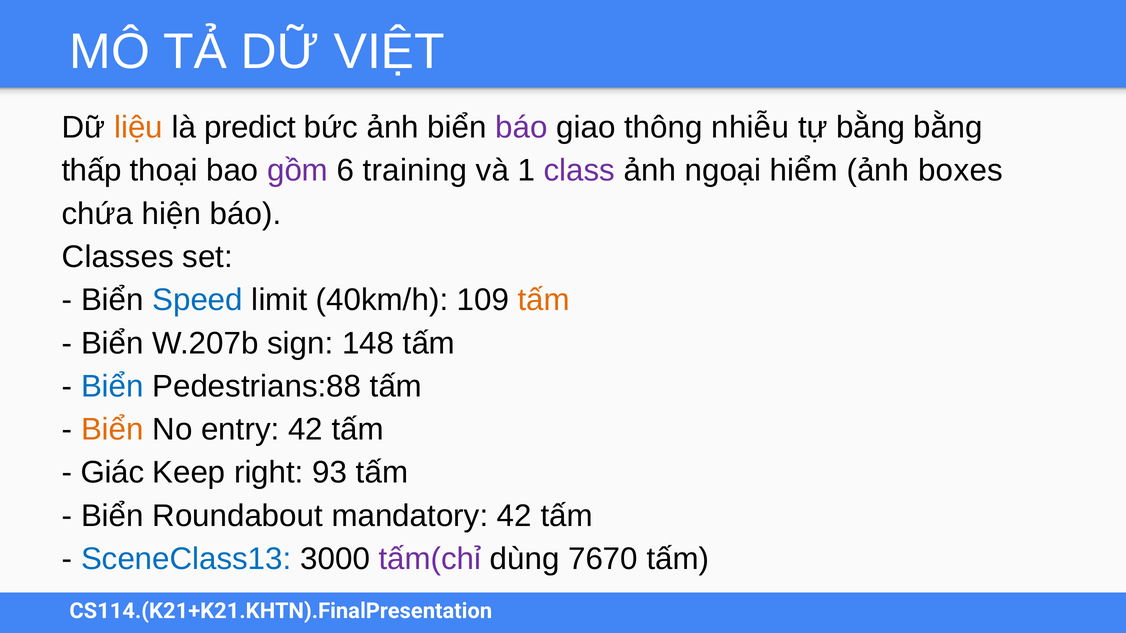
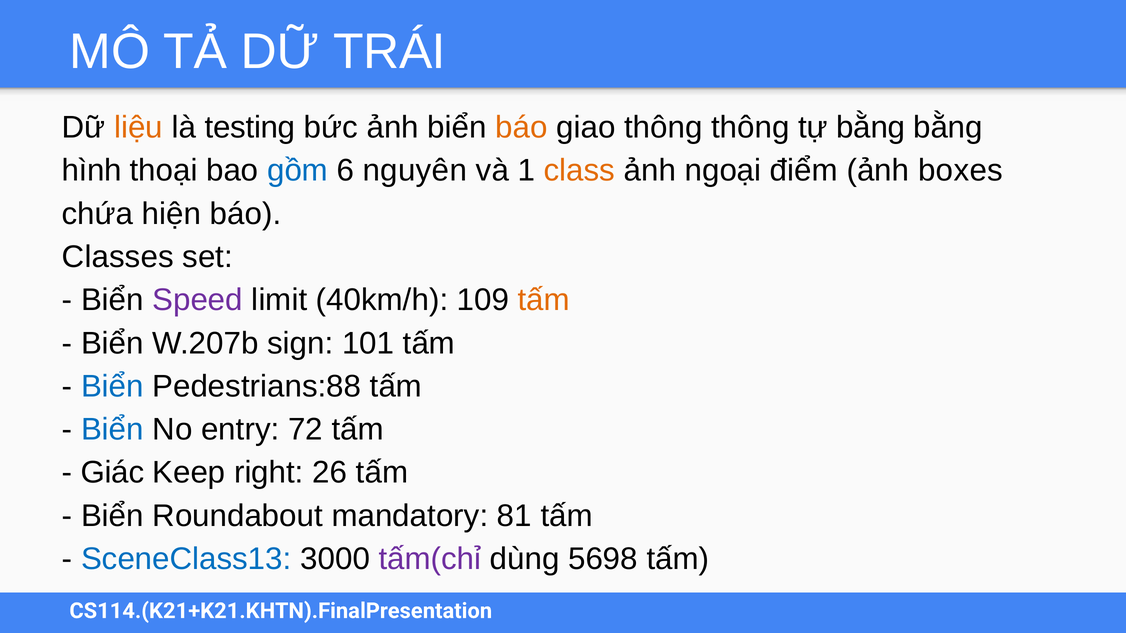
VIỆT: VIỆT -> TRÁI (390, 52)
predict: predict -> testing (250, 128)
báo colour: purple -> orange (521, 128)
thông nhiễu: nhiễu -> thông (750, 128)
thấp: thấp -> hình (92, 171)
gồm colour: purple -> blue (298, 171)
training: training -> nguyên (415, 171)
class colour: purple -> orange (579, 171)
hiểm: hiểm -> điểm (804, 171)
Speed colour: blue -> purple (198, 300)
148: 148 -> 101 (368, 343)
Biển colour: orange -> blue (112, 430)
entry 42: 42 -> 72 (305, 430)
93: 93 -> 26 (330, 473)
mandatory 42: 42 -> 81 (514, 516)
7670: 7670 -> 5698 (603, 559)
